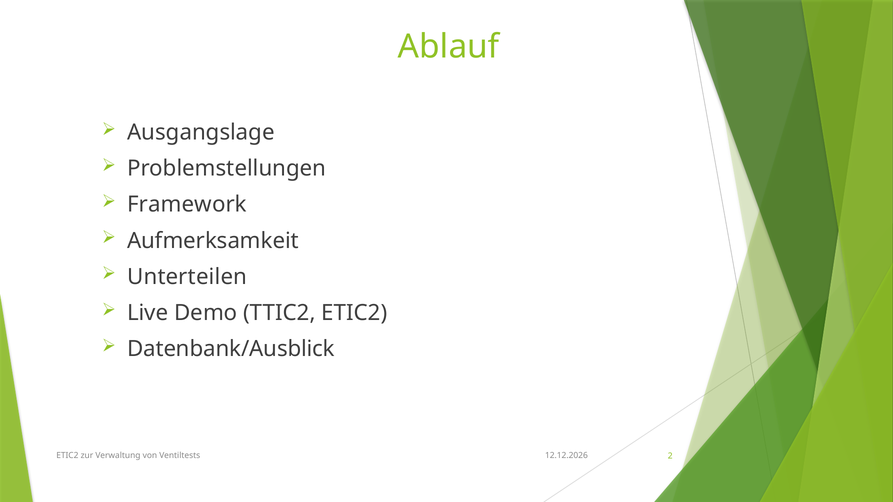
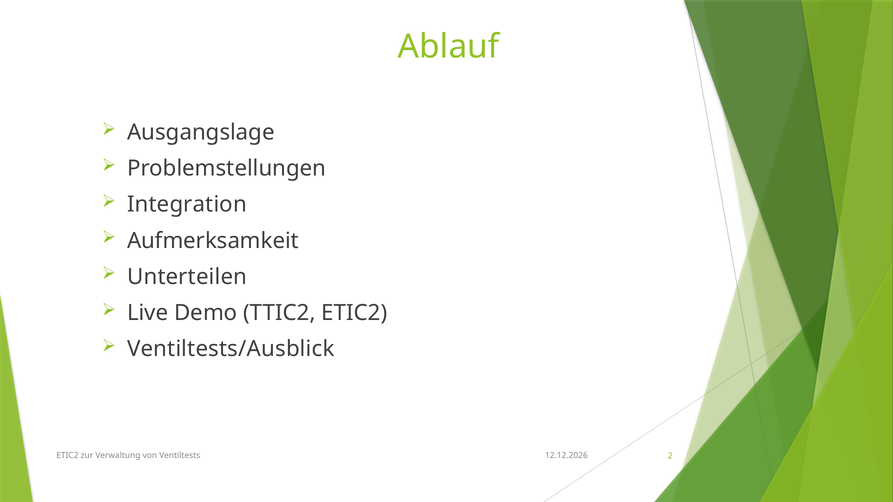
Framework: Framework -> Integration (187, 205)
Datenbank/Ausblick: Datenbank/Ausblick -> Ventiltests/Ausblick (231, 349)
